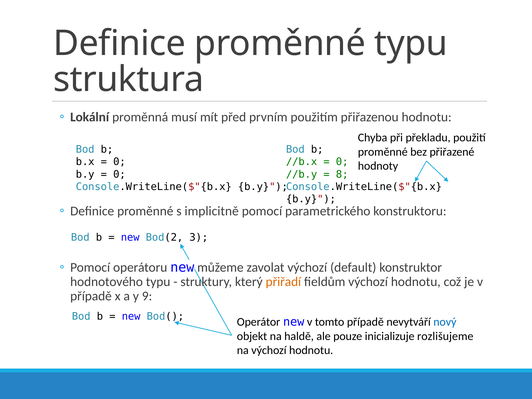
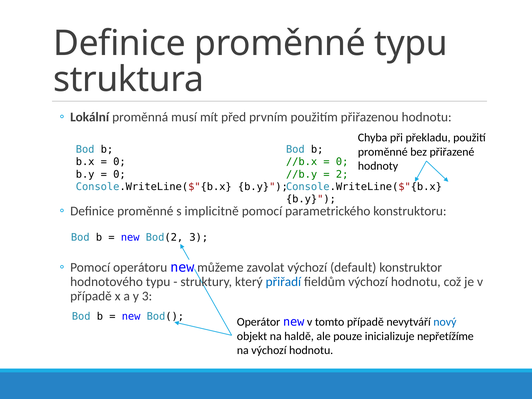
8: 8 -> 2 (342, 174)
přiřadí colour: orange -> blue (283, 282)
y 9: 9 -> 3 (147, 296)
rozlišujeme: rozlišujeme -> nepřetížíme (445, 336)
